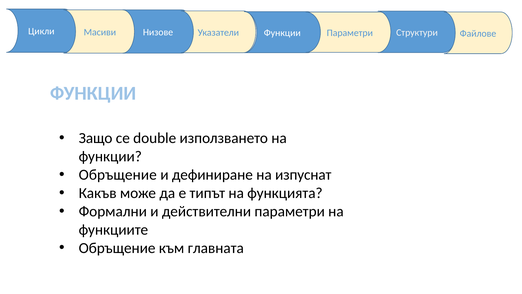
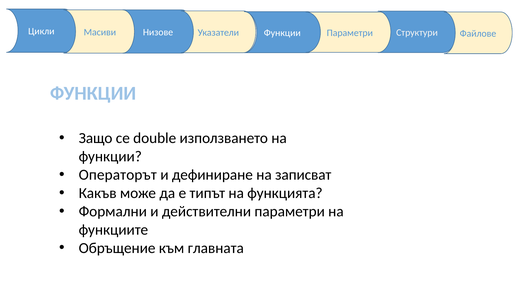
Обръщение: Обръщение -> Операторът (118, 175)
изпуснат: изпуснат -> записват (303, 175)
